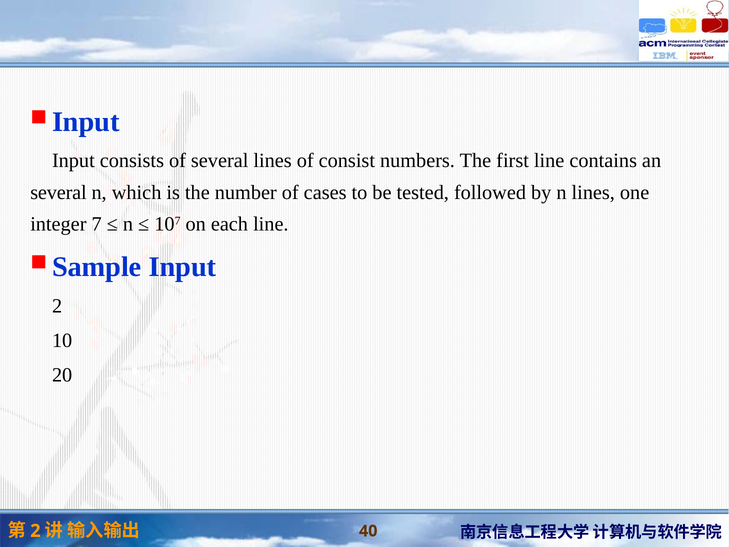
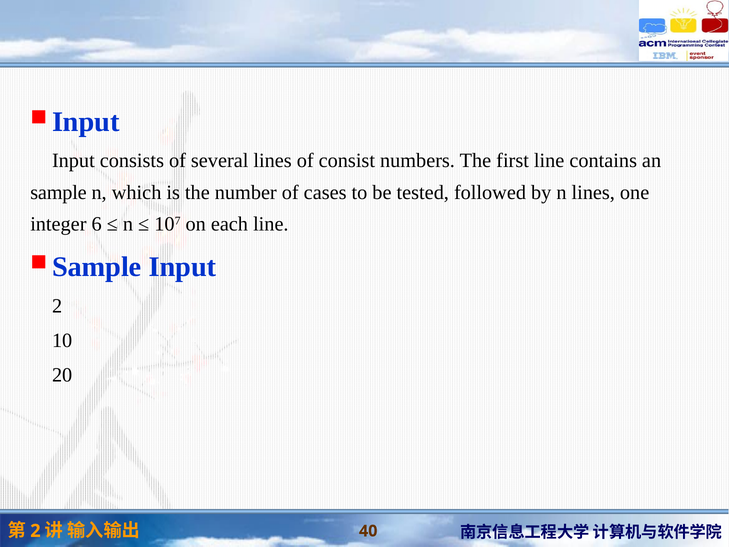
several: several -> sample (58, 192)
7: 7 -> 6 (97, 224)
